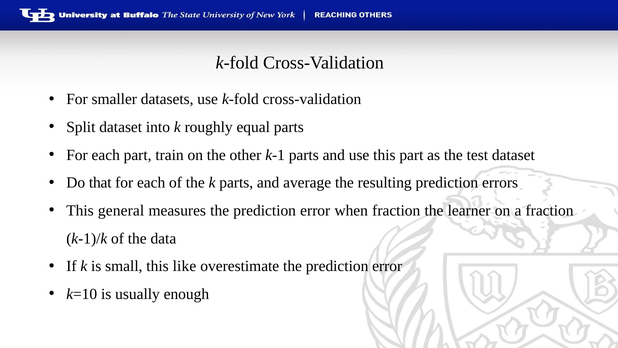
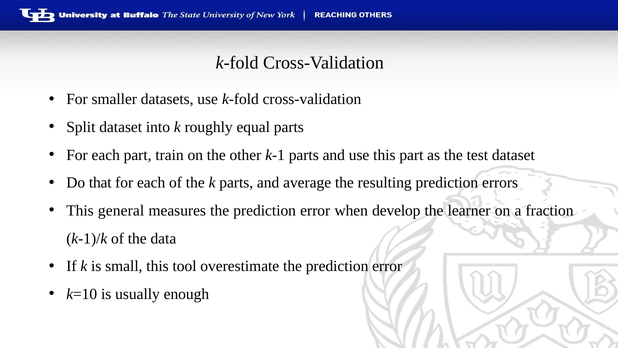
when fraction: fraction -> develop (396, 210)
like: like -> tool (185, 266)
